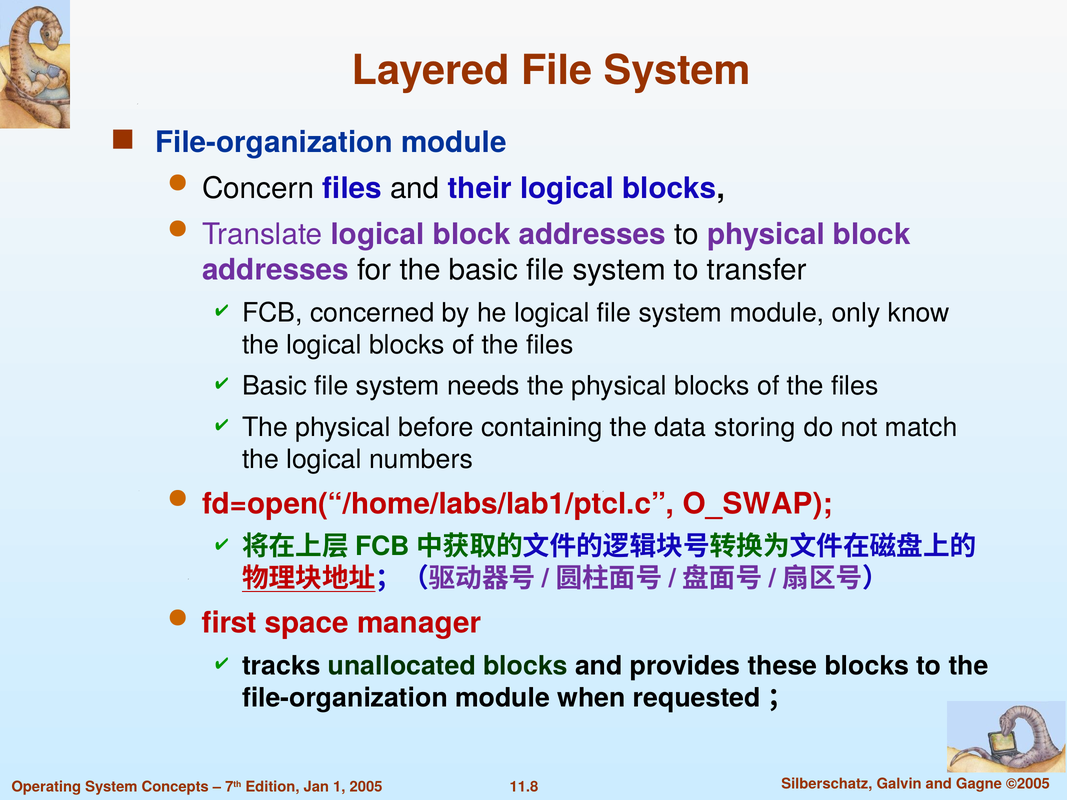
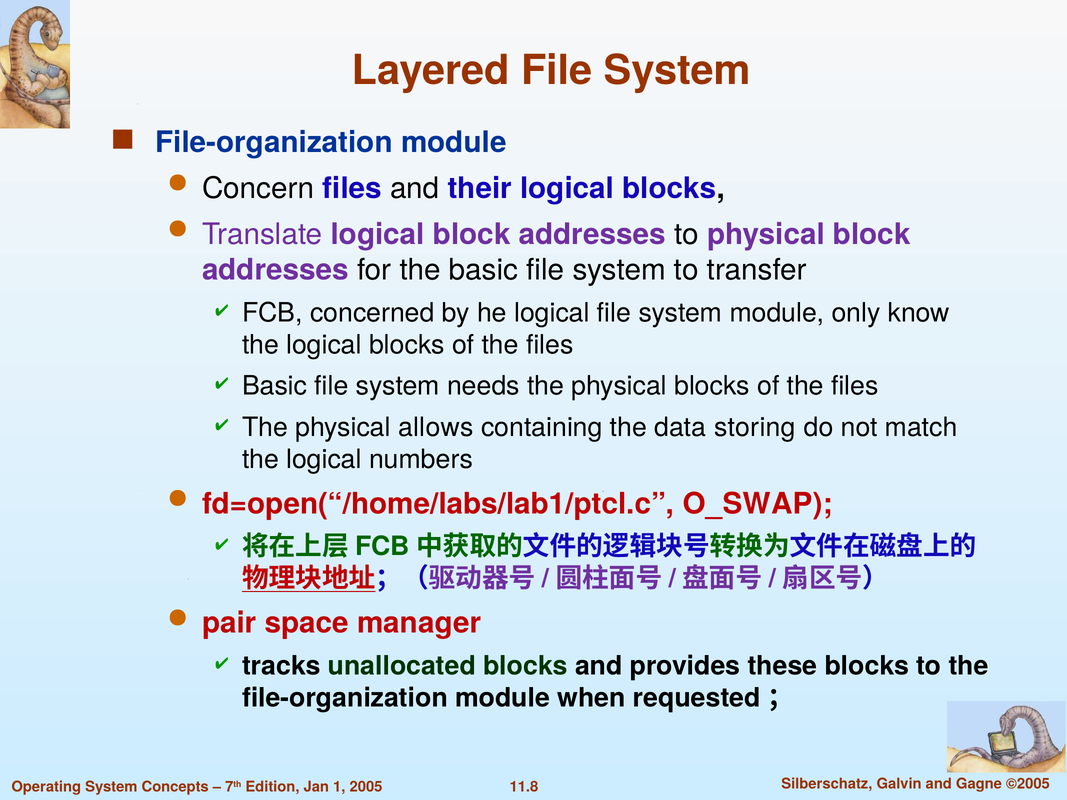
before: before -> allows (436, 428)
first: first -> pair (229, 623)
